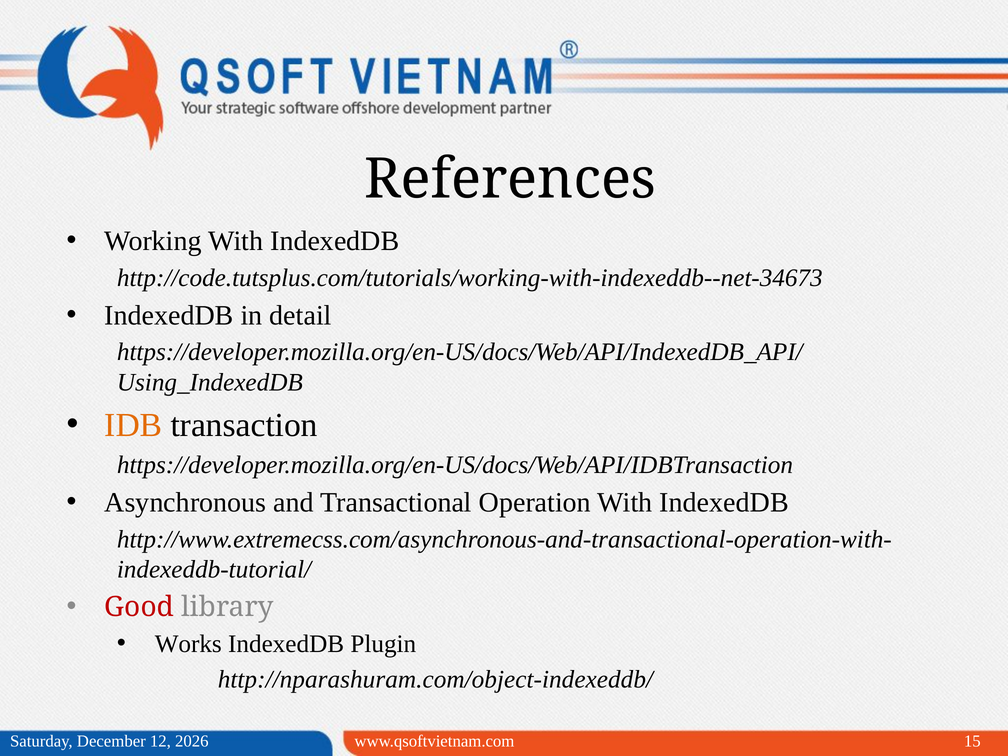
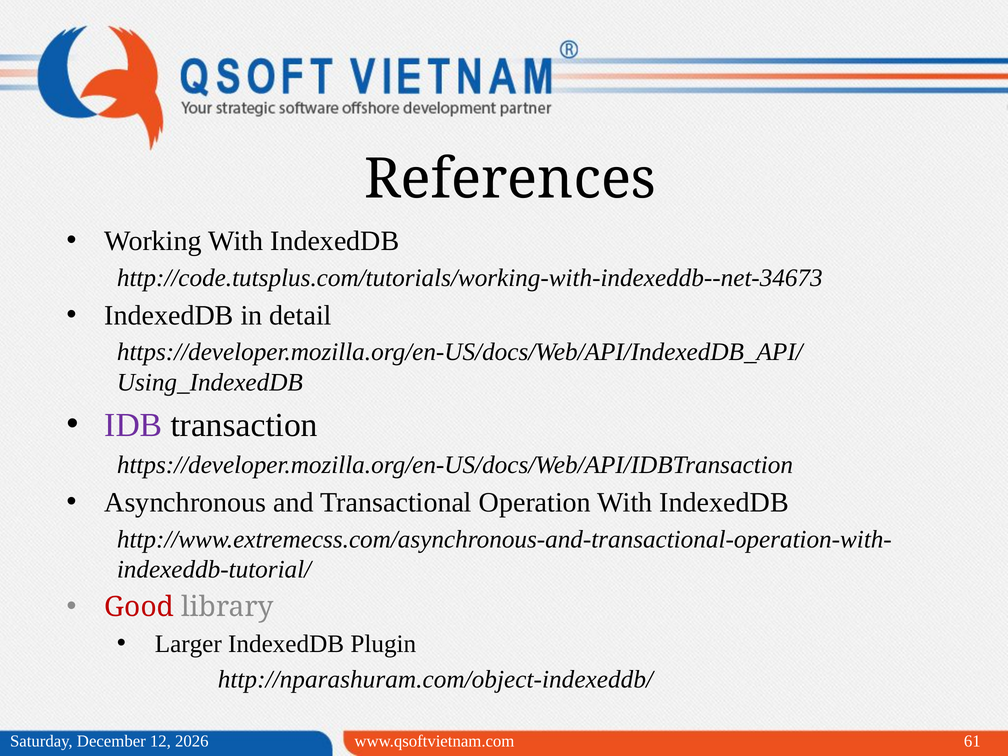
IDB colour: orange -> purple (133, 425)
Works: Works -> Larger (188, 644)
15: 15 -> 61 (972, 741)
